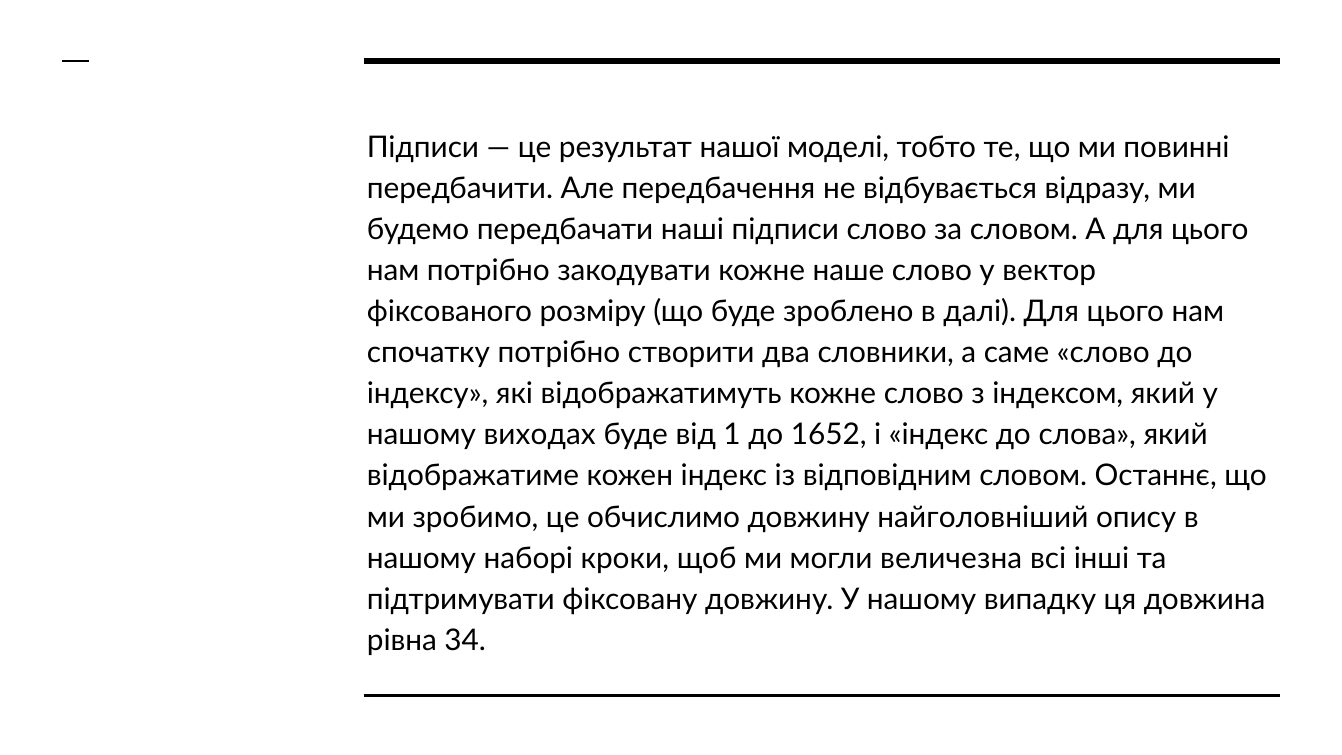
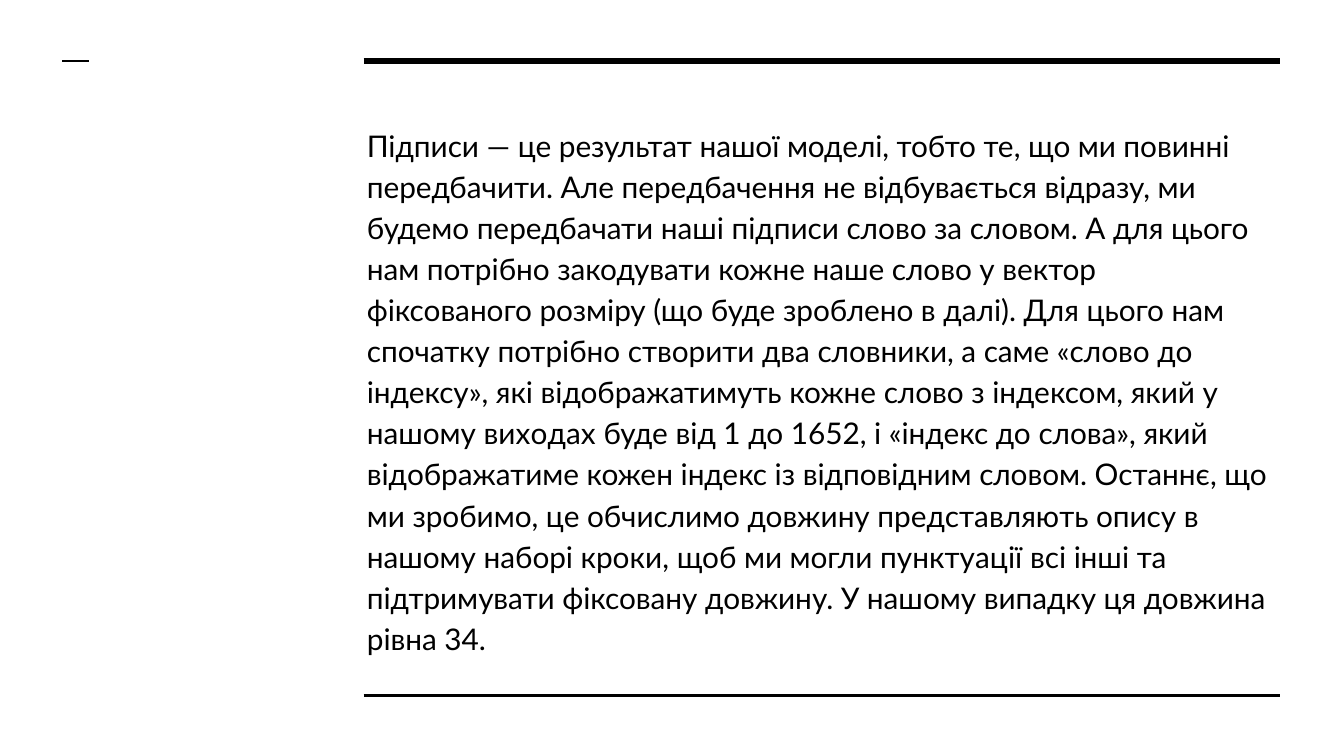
найголовніший: найголовніший -> представляють (983, 517)
величезна: величезна -> пунктуації (951, 558)
